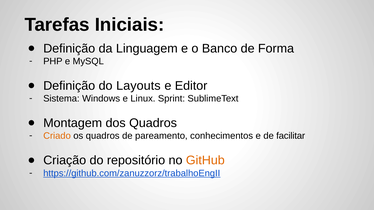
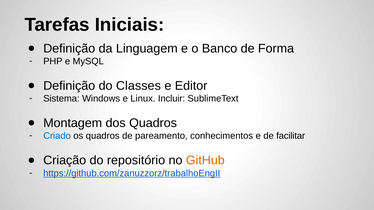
Layouts: Layouts -> Classes (138, 86)
Sprint: Sprint -> Incluir (172, 99)
Criado colour: orange -> blue (57, 136)
